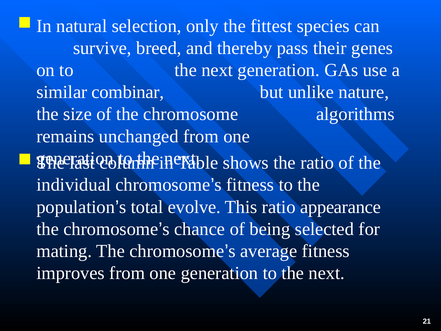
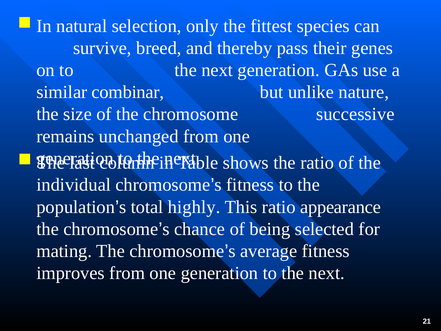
algorithms: algorithms -> successive (355, 114)
evolve: evolve -> highly (194, 207)
